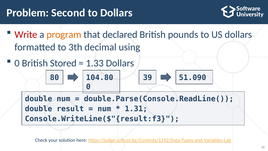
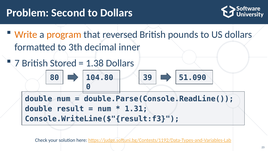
Write colour: red -> orange (26, 34)
declared: declared -> reversed (120, 34)
using: using -> inner (129, 47)
0: 0 -> 7 (17, 63)
1.33: 1.33 -> 1.38 (95, 63)
